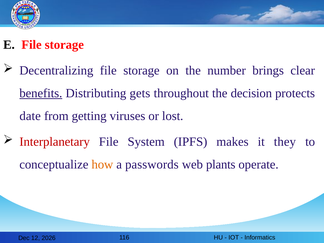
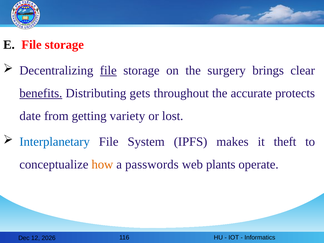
file underline: none -> present (108, 71)
number: number -> surgery (227, 71)
decision: decision -> accurate (251, 93)
viruses: viruses -> variety (127, 116)
Interplanetary colour: red -> blue (55, 142)
they: they -> theft (285, 142)
